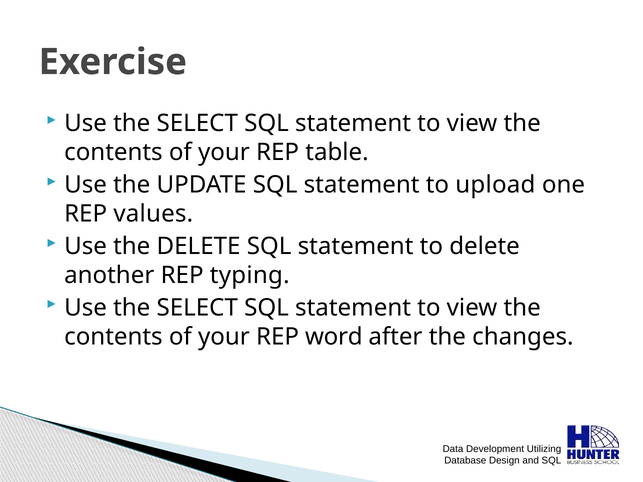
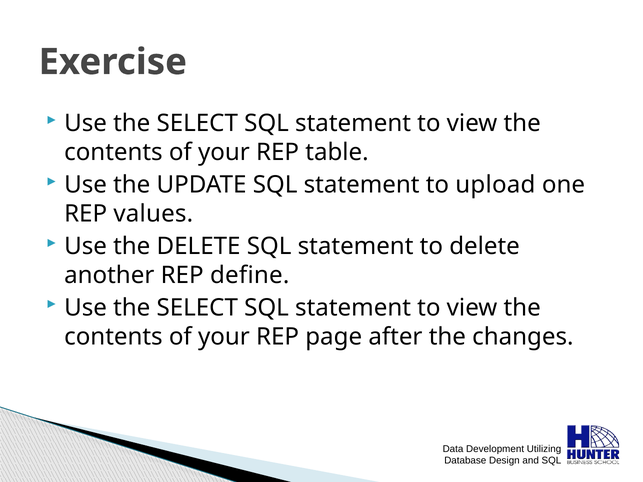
typing: typing -> define (250, 275)
word: word -> page (334, 337)
